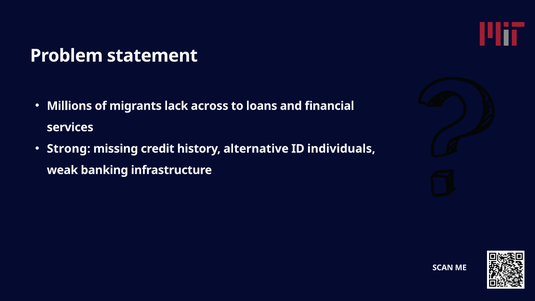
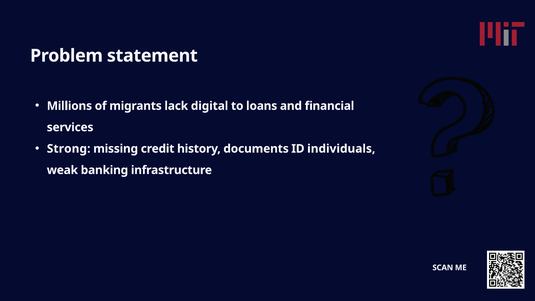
across: across -> digital (210, 106)
alternative: alternative -> documents (256, 149)
